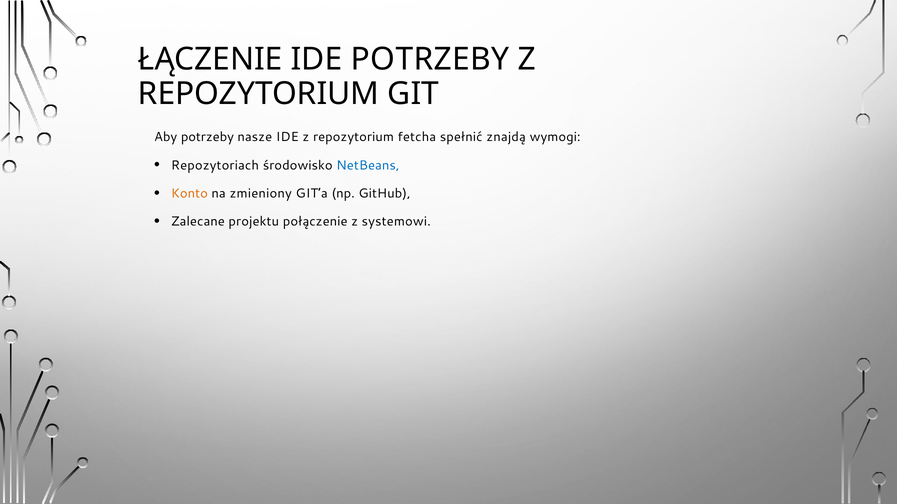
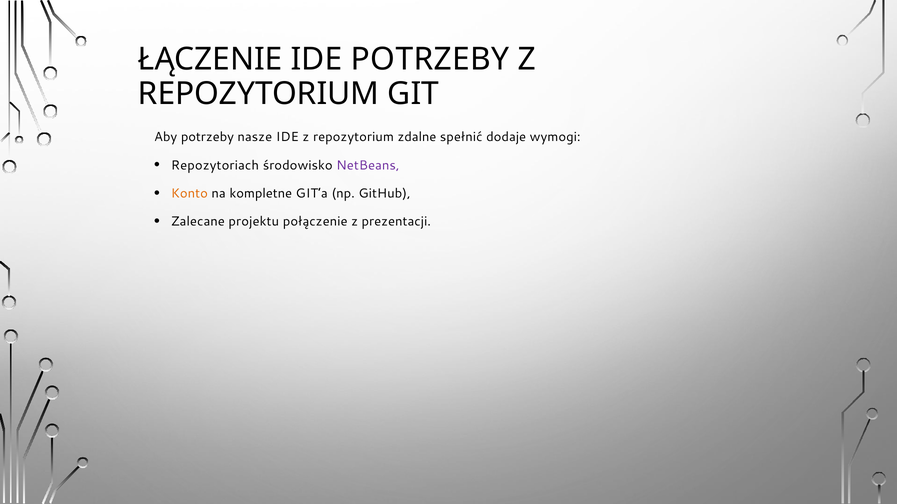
fetcha: fetcha -> zdalne (417, 137)
znajdą: znajdą -> dodaje (506, 137)
NetBeans colour: blue -> purple (368, 165)
zmieniony: zmieniony -> kompletne (261, 194)
systemowi: systemowi -> prezentacji (396, 222)
